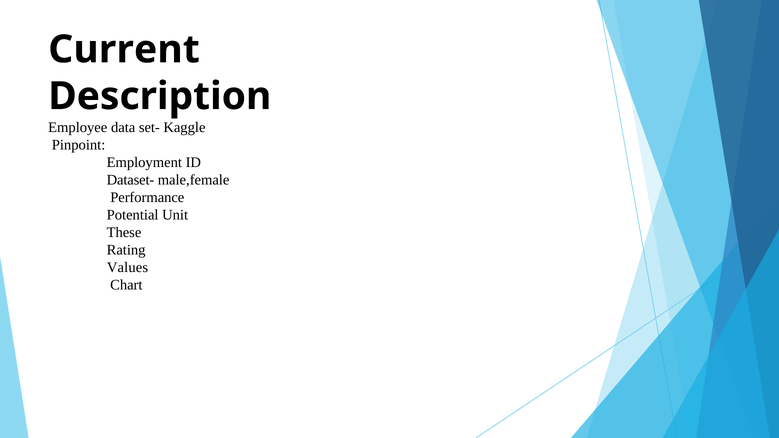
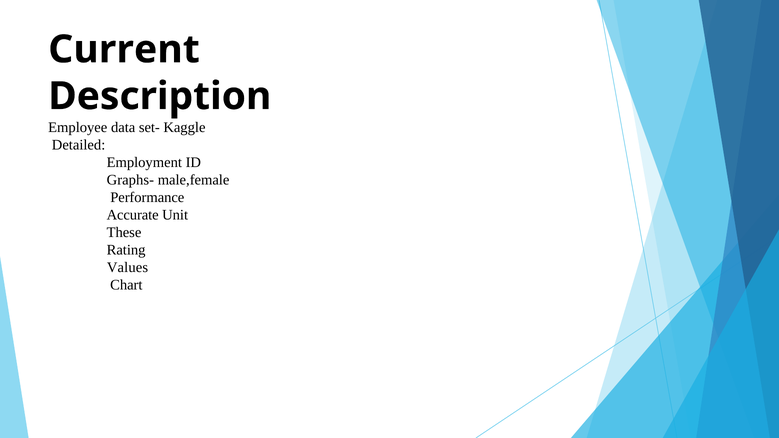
Pinpoint: Pinpoint -> Detailed (79, 145)
Dataset-: Dataset- -> Graphs- (130, 180)
Potential: Potential -> Accurate (133, 215)
